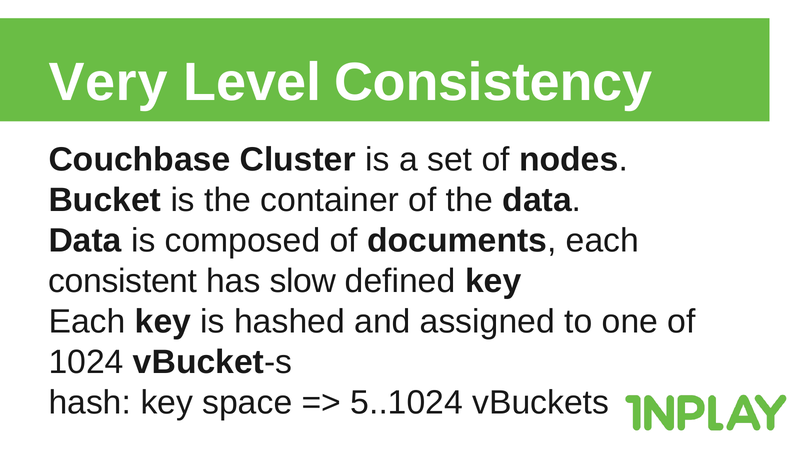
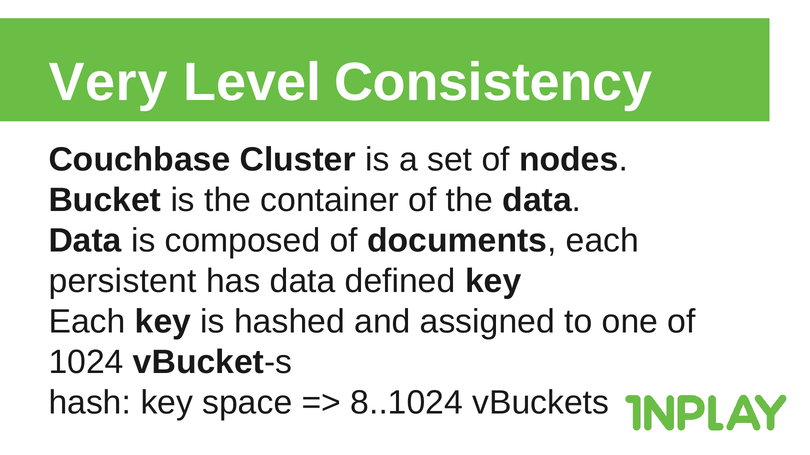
consistent: consistent -> persistent (123, 282)
has slow: slow -> data (303, 282)
5..1024: 5..1024 -> 8..1024 (407, 403)
